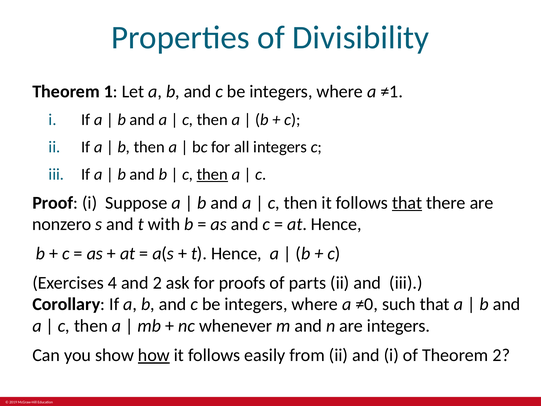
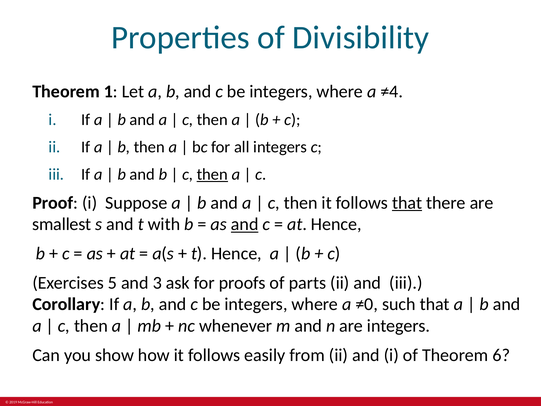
≠1: ≠1 -> ≠4 (392, 91)
nonzero: nonzero -> smallest (62, 224)
and underline: none -> present (245, 224)
4: 4 -> 5 (112, 283)
and 2: 2 -> 3 (157, 283)
how underline: present -> none (154, 355)
Theorem 2: 2 -> 6 (501, 355)
